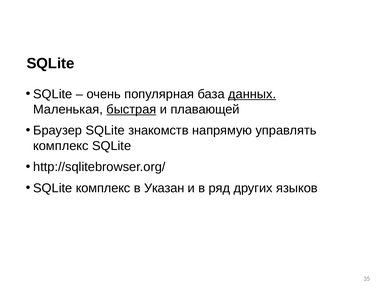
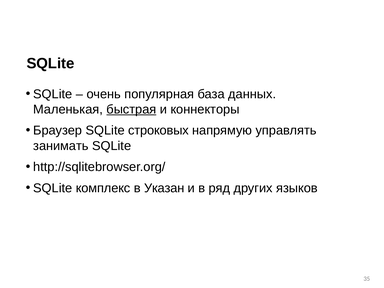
данных underline: present -> none (252, 94)
плавающей: плавающей -> коннекторы (205, 109)
знакомств: знакомств -> строковых (158, 131)
комплекс: комплекс -> занимать (61, 146)
